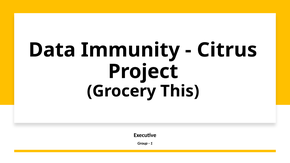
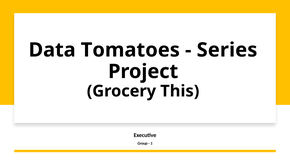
Immunity: Immunity -> Tomatoes (130, 50)
Citrus: Citrus -> Series (227, 50)
